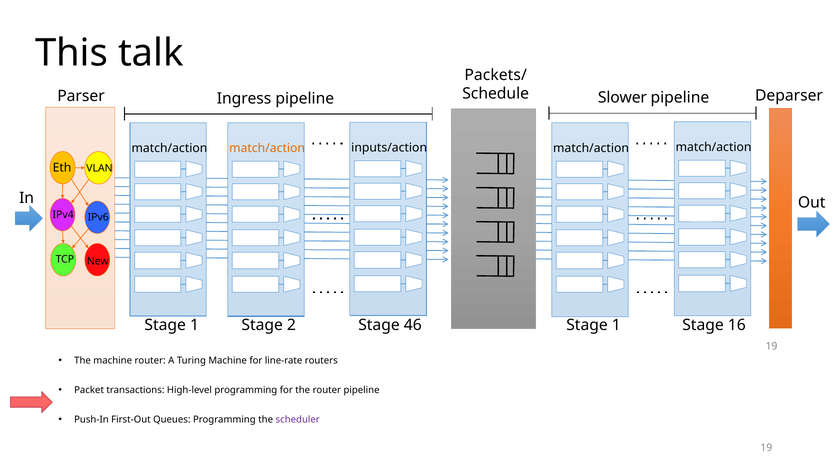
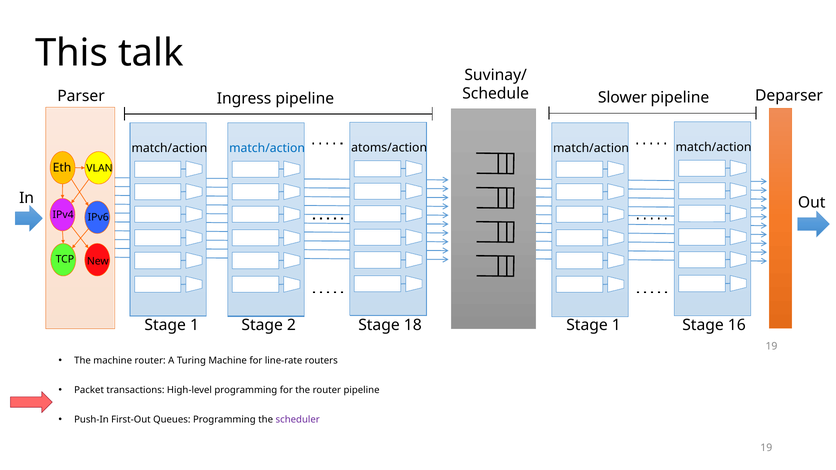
Packets/: Packets/ -> Suvinay/ (496, 75)
inputs/action: inputs/action -> atoms/action (389, 148)
match/action colour: orange -> blue (267, 148)
46: 46 -> 18 (413, 325)
